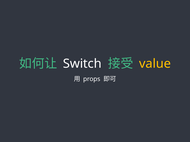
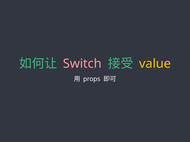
Switch colour: white -> pink (82, 64)
